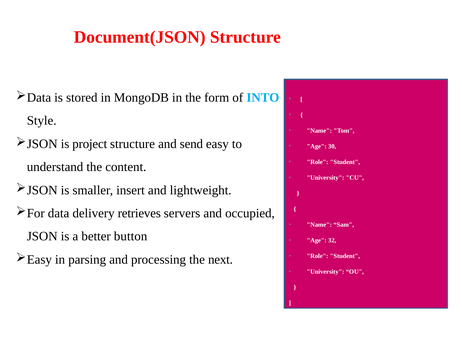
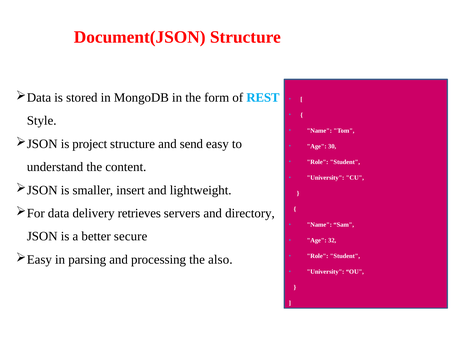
INTO: INTO -> REST (263, 97)
occupied: occupied -> directory (250, 213)
button: button -> secure (131, 236)
next: next -> also (220, 259)
